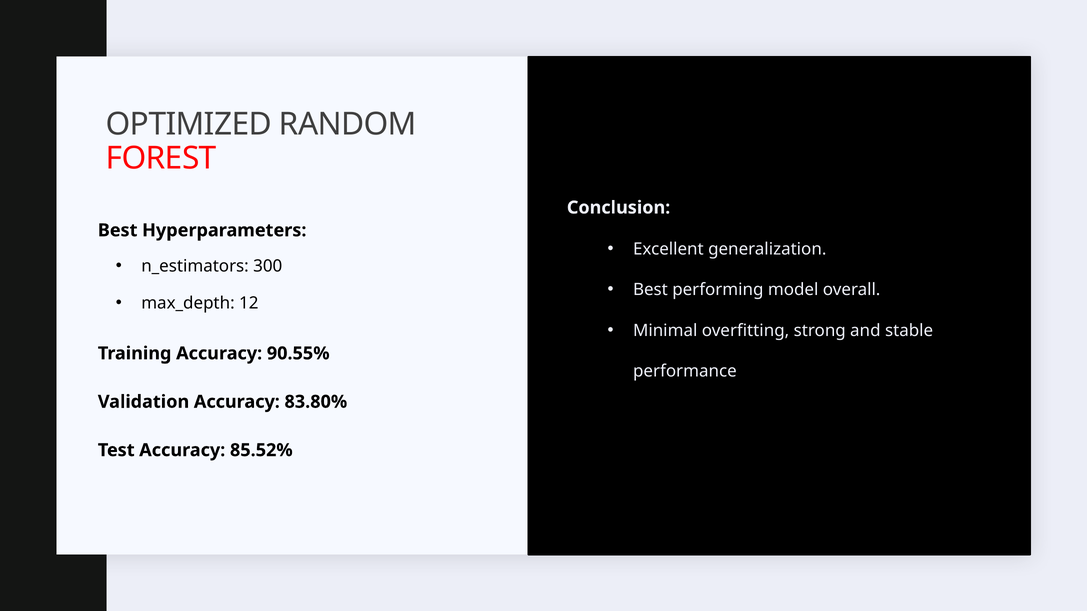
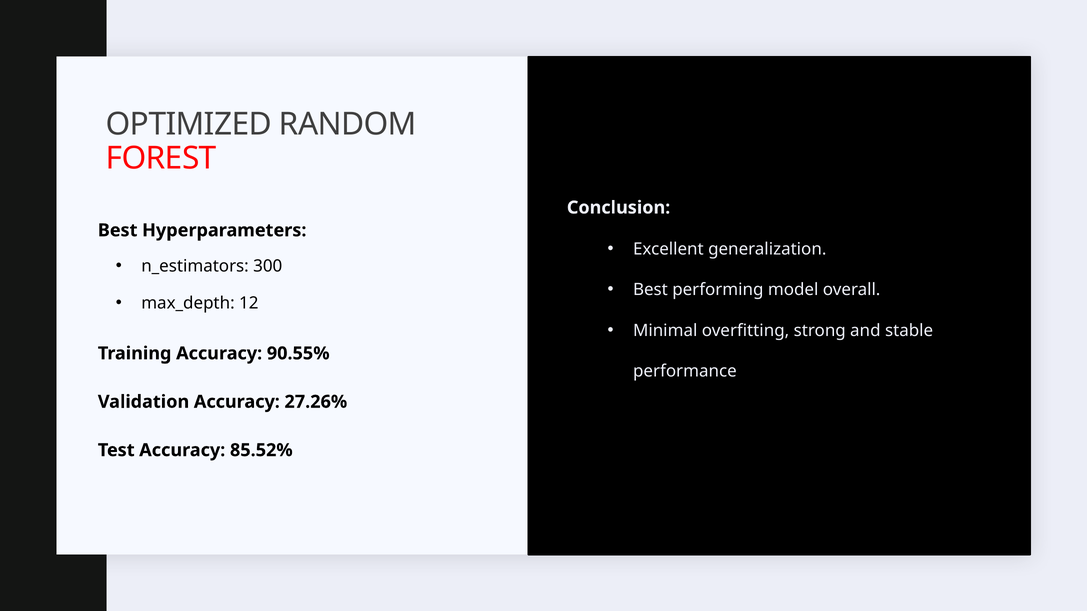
83.80%: 83.80% -> 27.26% (316, 402)
